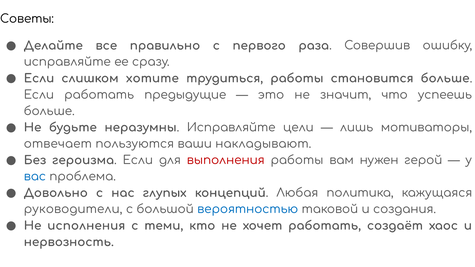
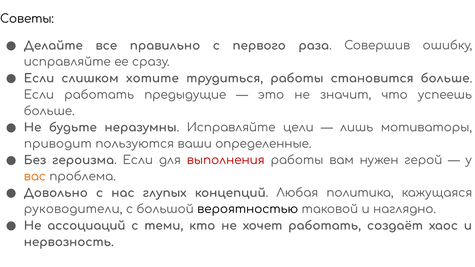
отвечает: отвечает -> приводит (58, 144)
накладывают: накладывают -> определенные (263, 144)
вас colour: blue -> orange (35, 177)
вероятностью colour: blue -> black (248, 210)
создания: создания -> наглядно (405, 210)
исполнения: исполнения -> ассоциаций (86, 226)
